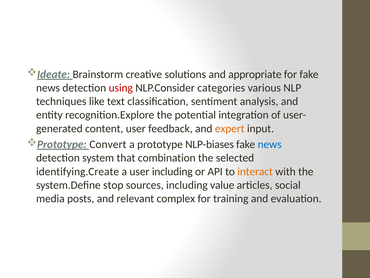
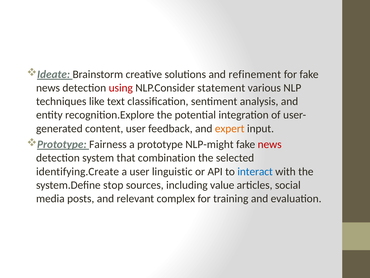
appropriate: appropriate -> refinement (255, 74)
categories: categories -> statement (221, 88)
Convert: Convert -> Fairness (108, 144)
NLP-biases: NLP-biases -> NLP-might (209, 144)
news colour: blue -> red (270, 144)
user including: including -> linguistic (172, 171)
interact colour: orange -> blue (255, 171)
